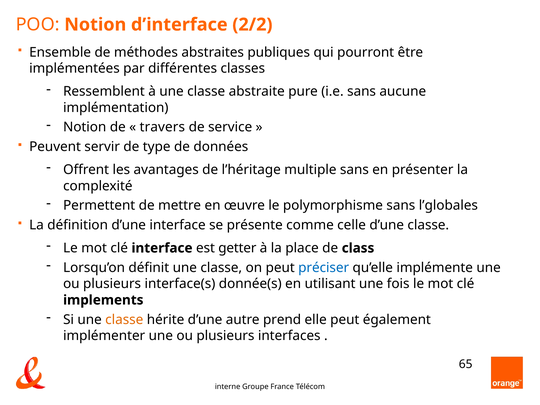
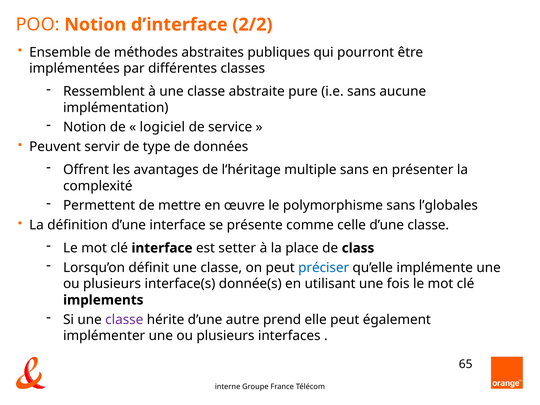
travers: travers -> logiciel (162, 127)
getter: getter -> setter (237, 248)
classe colour: orange -> purple (124, 320)
